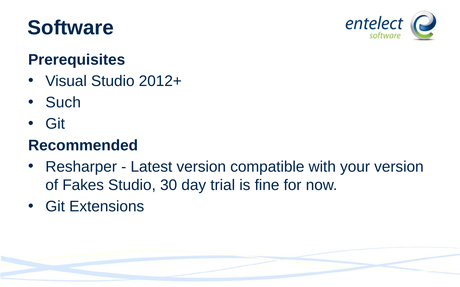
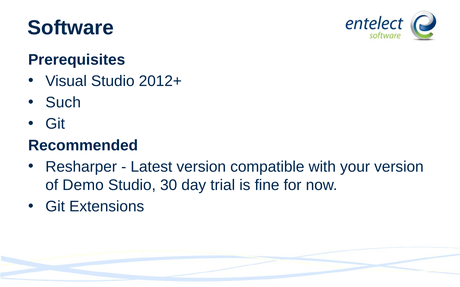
Fakes: Fakes -> Demo (83, 185)
